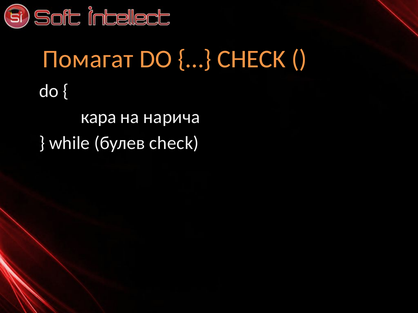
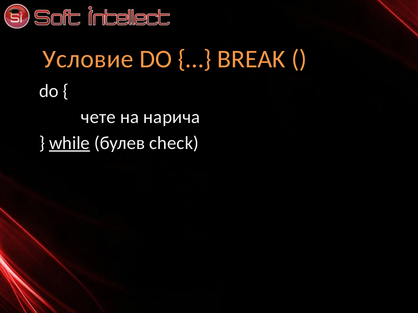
Помагат: Помагат -> Условие (88, 59)
CHECK: CHECK -> BREAK (251, 59)
кара: кара -> чете (98, 117)
while underline: none -> present (69, 143)
